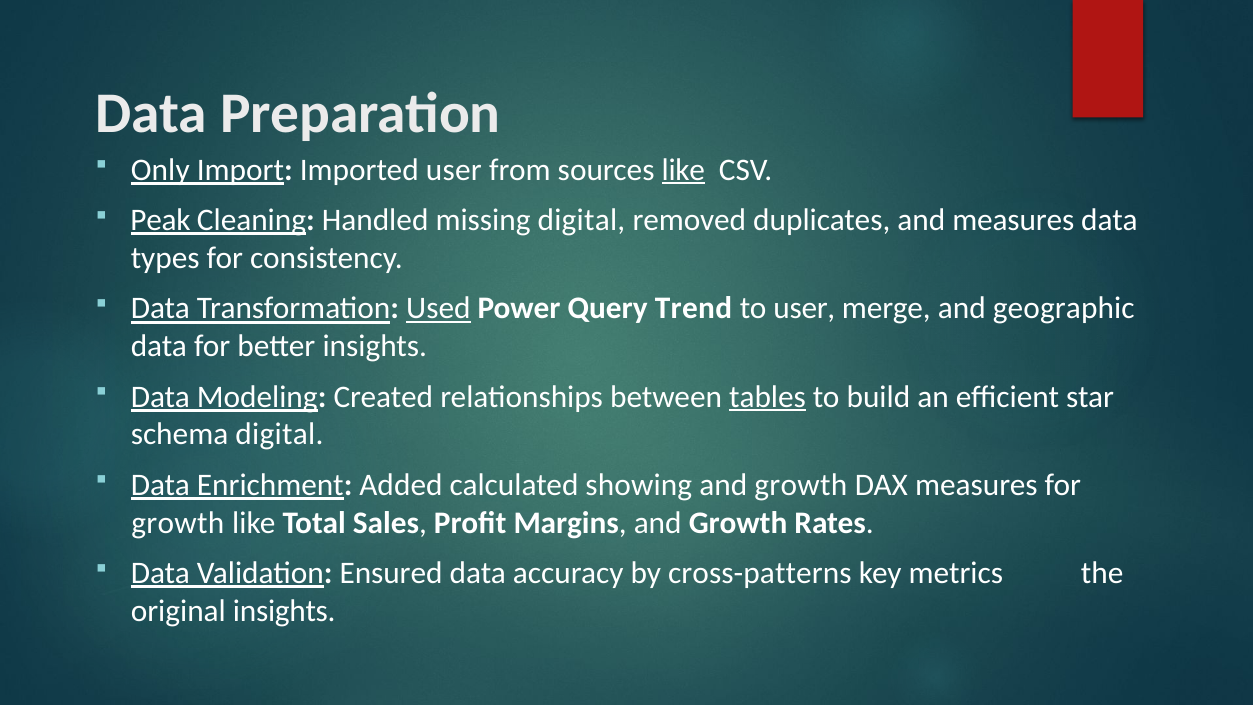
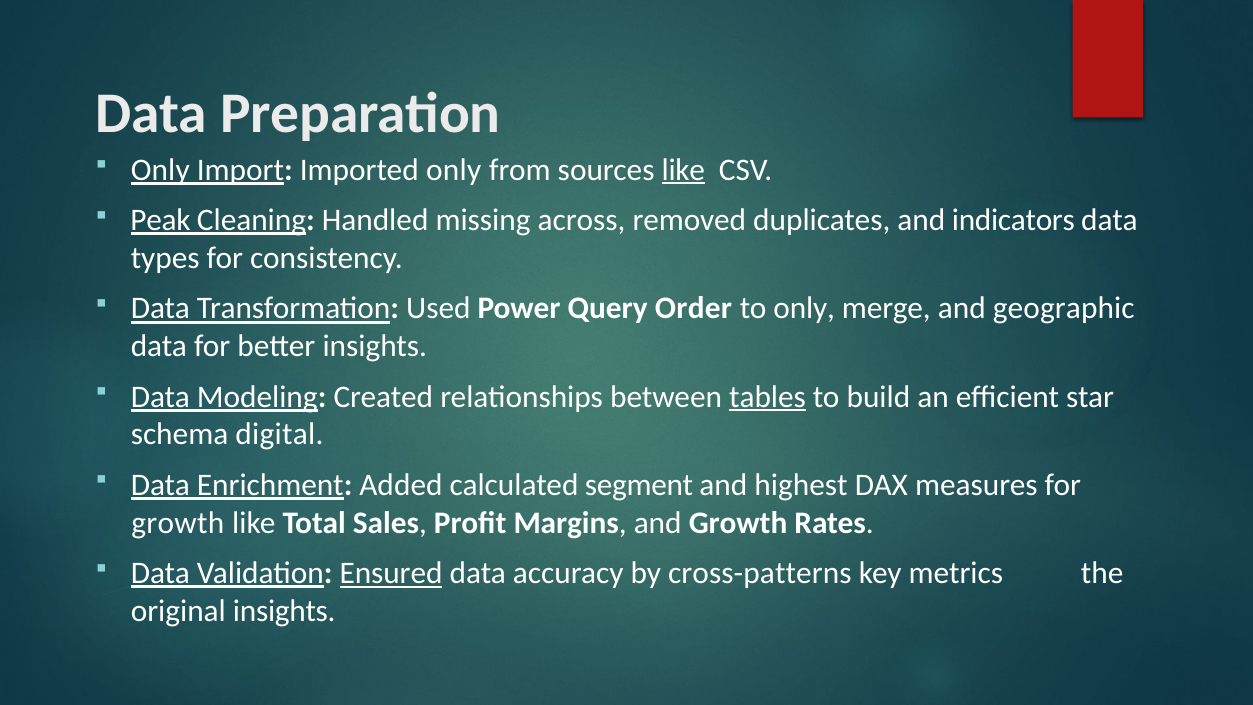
Imported user: user -> only (454, 170)
missing digital: digital -> across (582, 220)
and measures: measures -> indicators (1013, 220)
Used underline: present -> none (438, 309)
Trend: Trend -> Order (693, 309)
to user: user -> only (804, 309)
showing: showing -> segment (639, 485)
growth: growth -> highest (801, 485)
Ensured underline: none -> present (391, 573)
